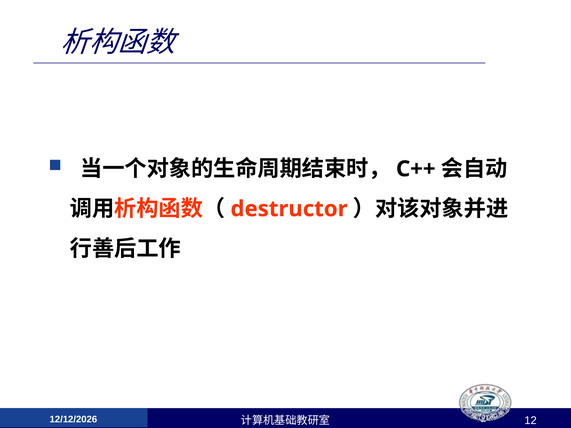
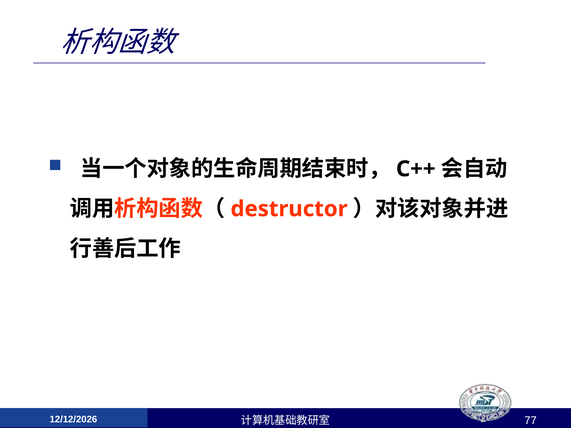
12: 12 -> 77 (531, 421)
